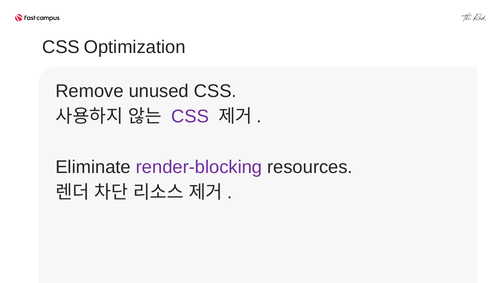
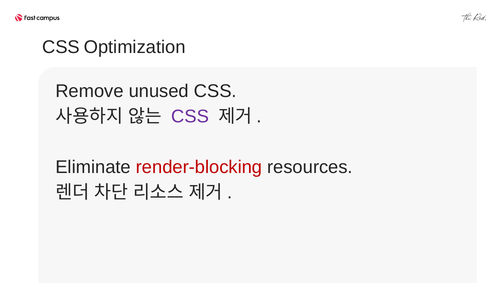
render-blocking colour: purple -> red (199, 167)
